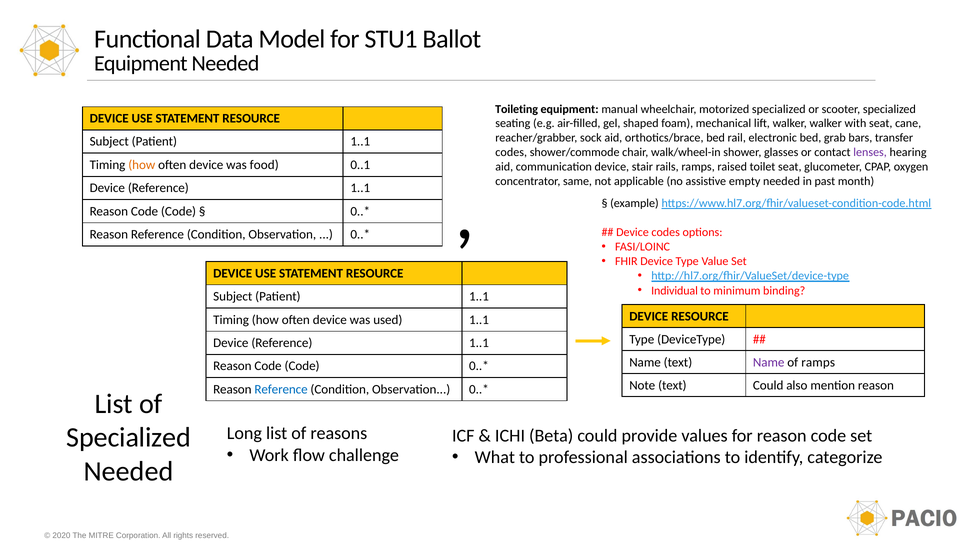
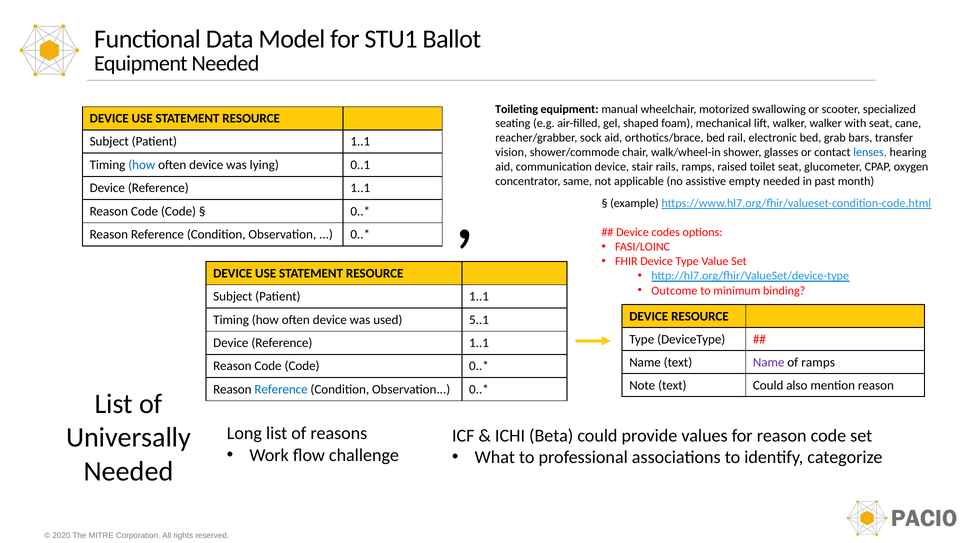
motorized specialized: specialized -> swallowing (779, 109)
codes: codes -> vision (511, 152)
lenses colour: purple -> blue (870, 152)
how colour: orange -> blue (142, 165)
food: food -> lying (264, 165)
Individual: Individual -> Outcome (674, 291)
used 1..1: 1..1 -> 5..1 (479, 320)
Specialized: Specialized -> Universally (129, 437)
